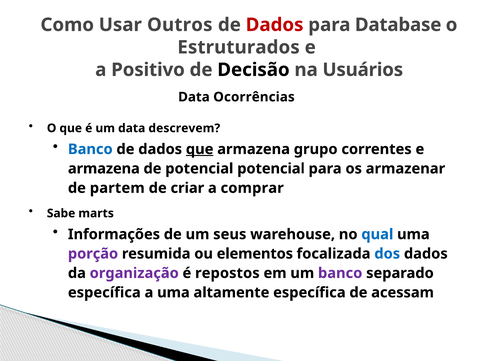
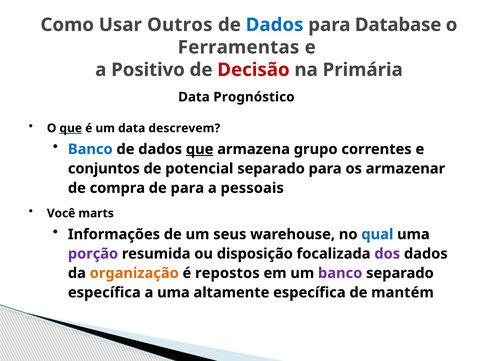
Dados colour: red -> blue (275, 25)
Estruturados: Estruturados -> Ferramentas (238, 47)
Decisão colour: black -> red (253, 70)
Usuários: Usuários -> Primária (363, 70)
Ocorrências: Ocorrências -> Prognóstico (254, 97)
que underline: none -> present (71, 128)
armazena: armazena -> conjuntos (104, 168)
potencial potencial: potencial -> separado (271, 168)
partem: partem -> compra (117, 188)
de criar: criar -> para (187, 188)
comprar: comprar -> pessoais (252, 188)
Sabe: Sabe -> Você (61, 213)
elementos: elementos -> disposição (255, 254)
dos colour: blue -> purple (387, 254)
organização colour: purple -> orange (134, 273)
acessam: acessam -> mantém (402, 292)
